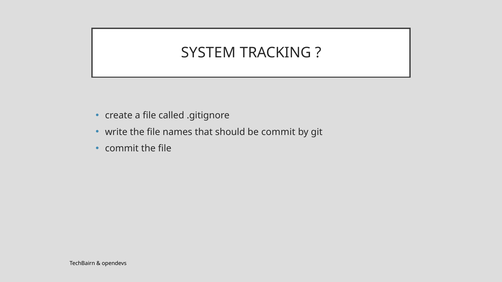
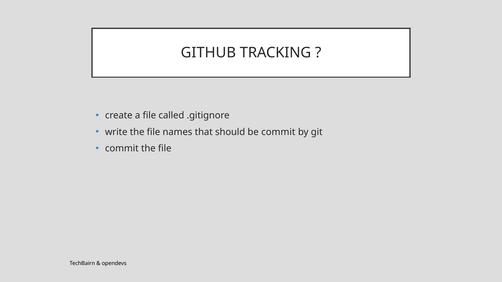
SYSTEM: SYSTEM -> GITHUB (208, 53)
